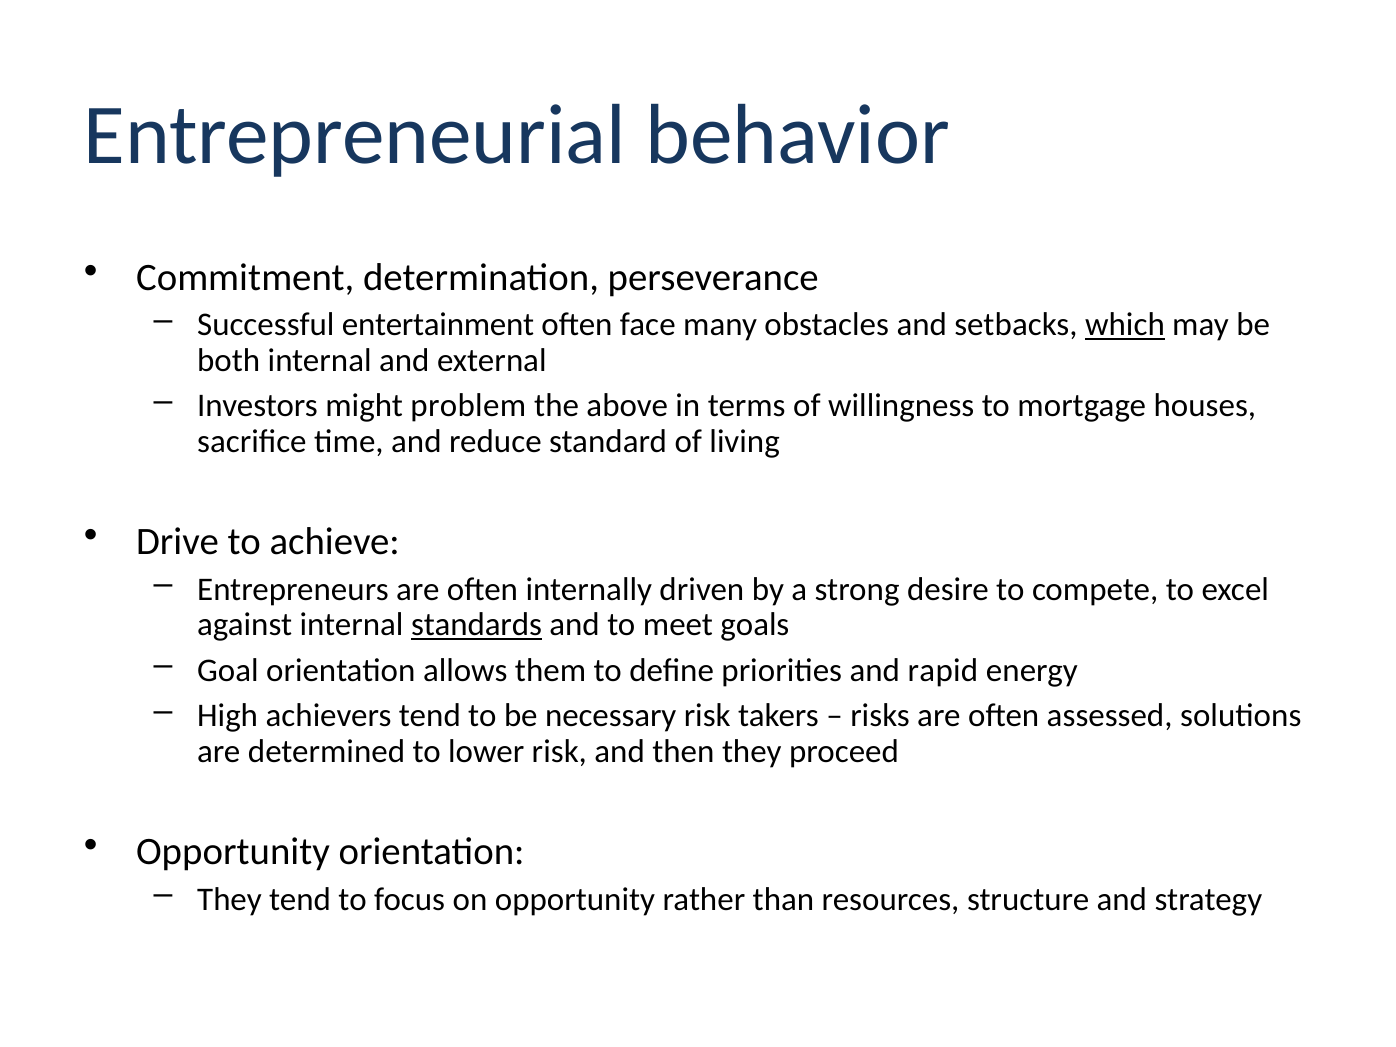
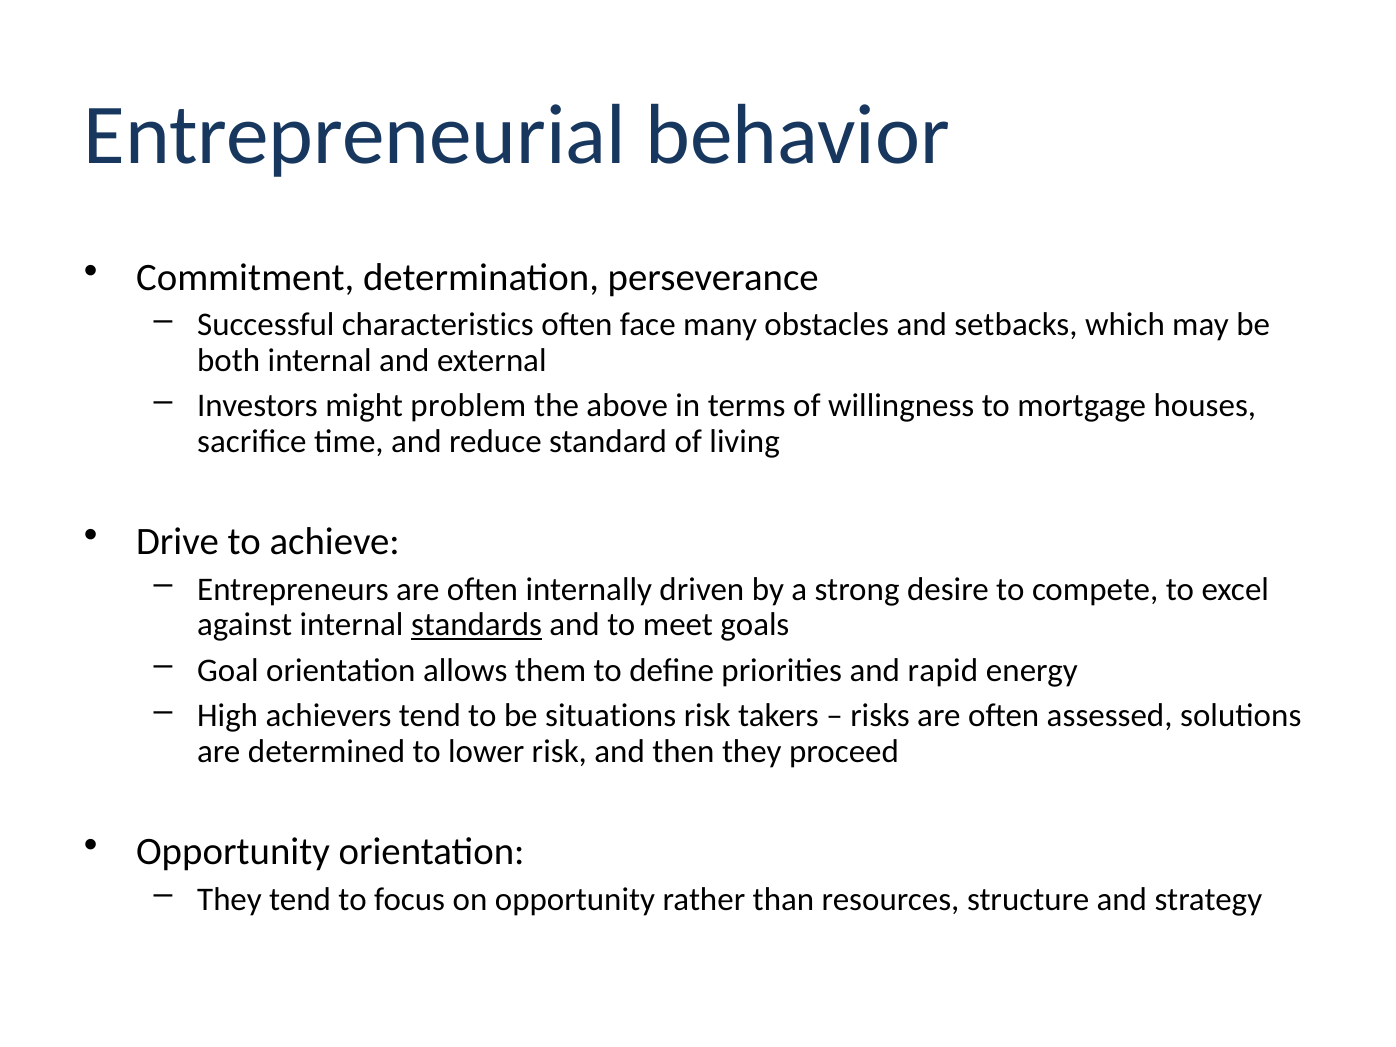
entertainment: entertainment -> characteristics (438, 325)
which underline: present -> none (1125, 325)
necessary: necessary -> situations (611, 716)
